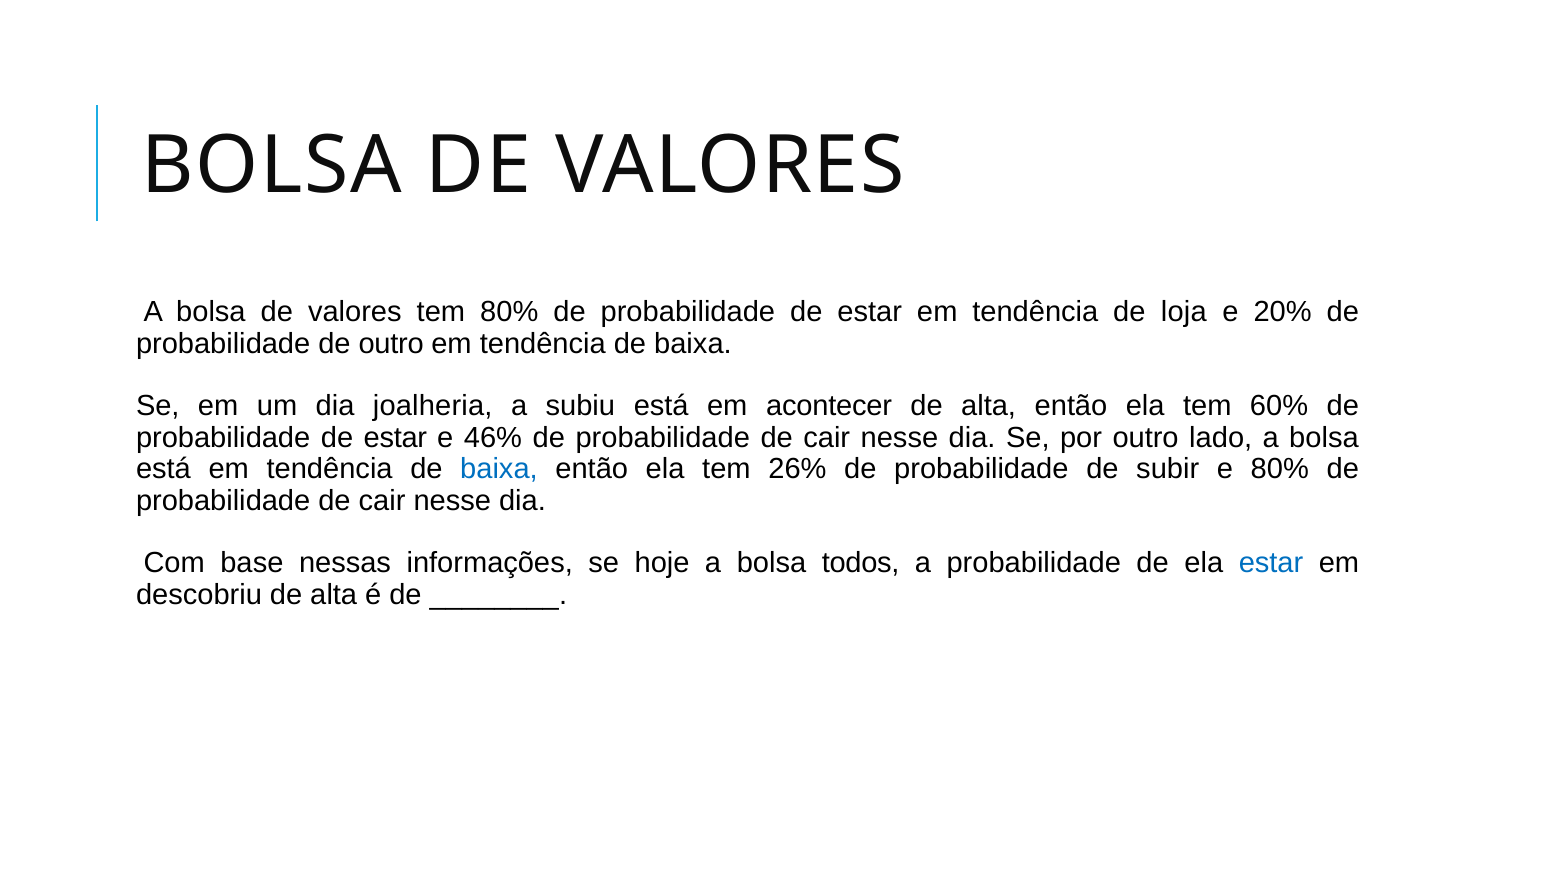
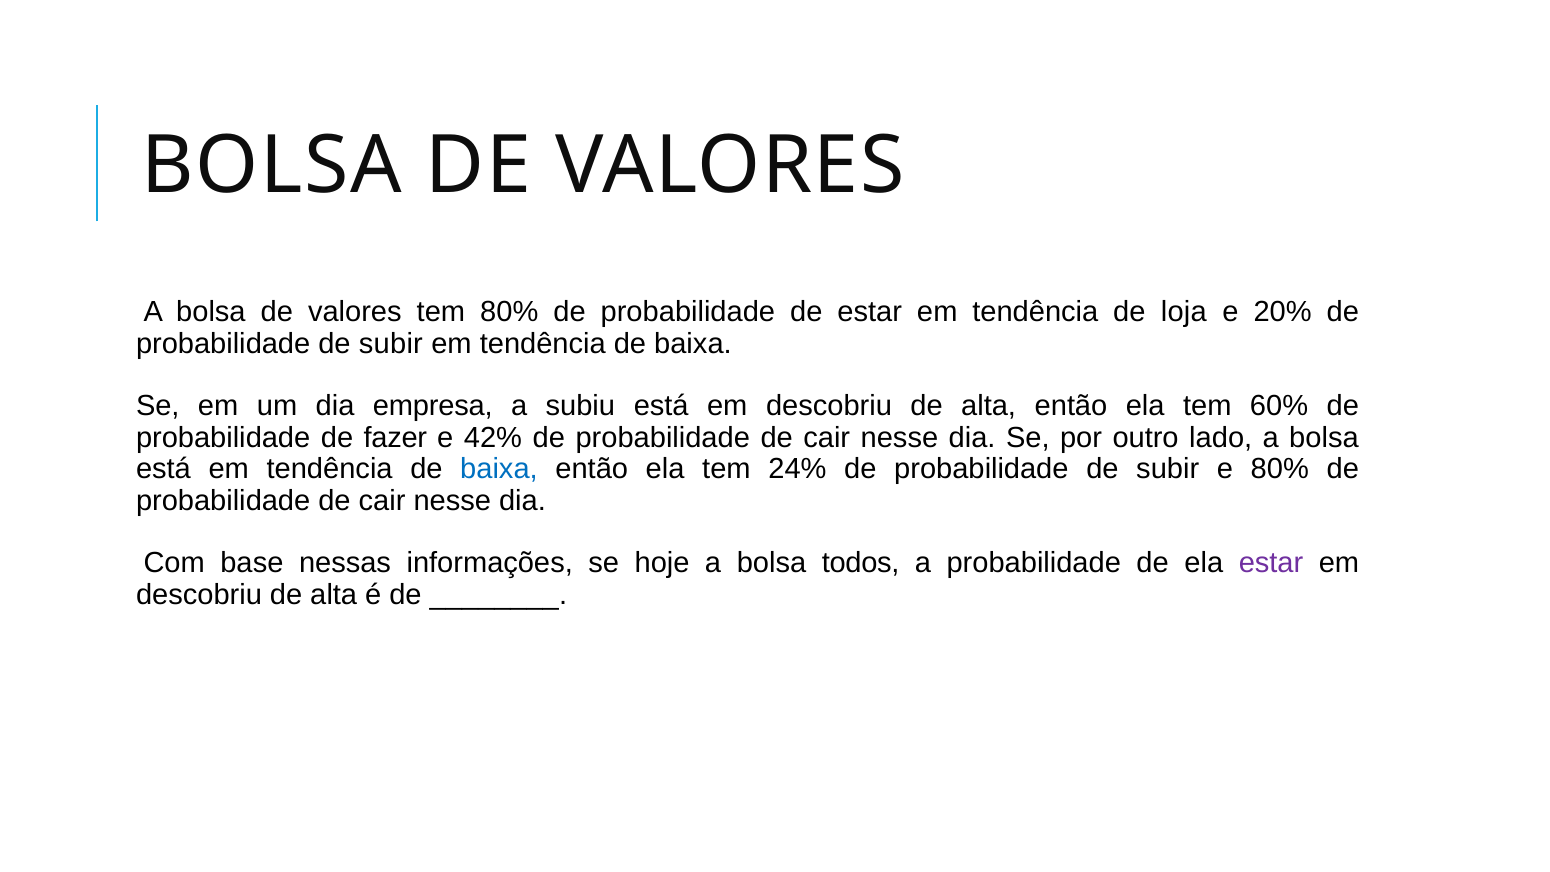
outro: outro -> subir (391, 343)
joalheria: joalheria -> empresa (433, 406)
está em acontecer: acontecer -> descobriu (829, 406)
estar: estar -> fazer (395, 438)
46%: 46% -> 42% (493, 438)
26%: 26% -> 24% (797, 469)
estar colour: blue -> purple (1271, 563)
